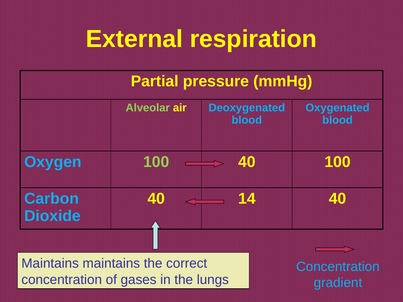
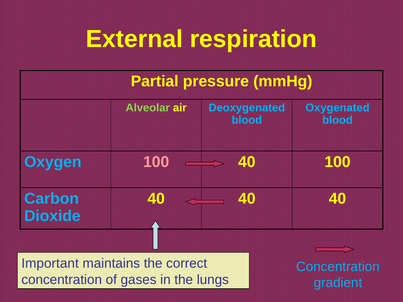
100 colour: light green -> pink (156, 162)
14: 14 -> 40 (247, 199)
Maintains: Maintains -> Important (50, 264)
